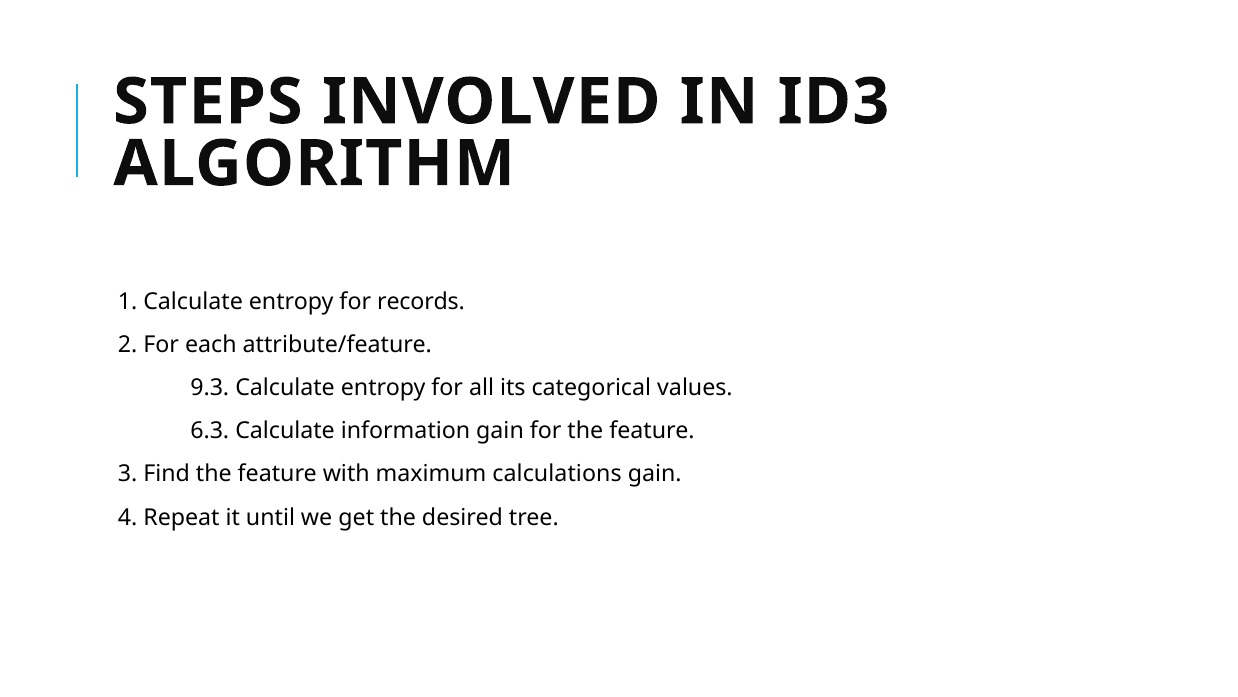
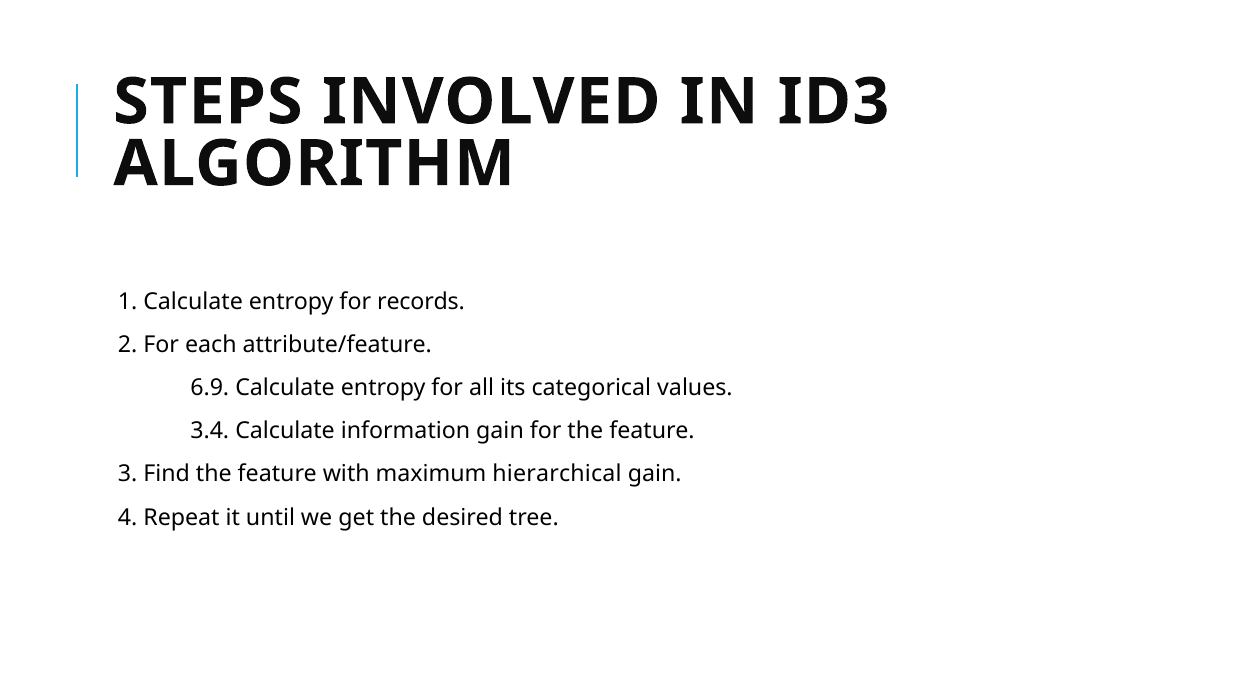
9.3: 9.3 -> 6.9 (210, 388)
6.3: 6.3 -> 3.4 (210, 431)
calculations: calculations -> hierarchical (557, 474)
